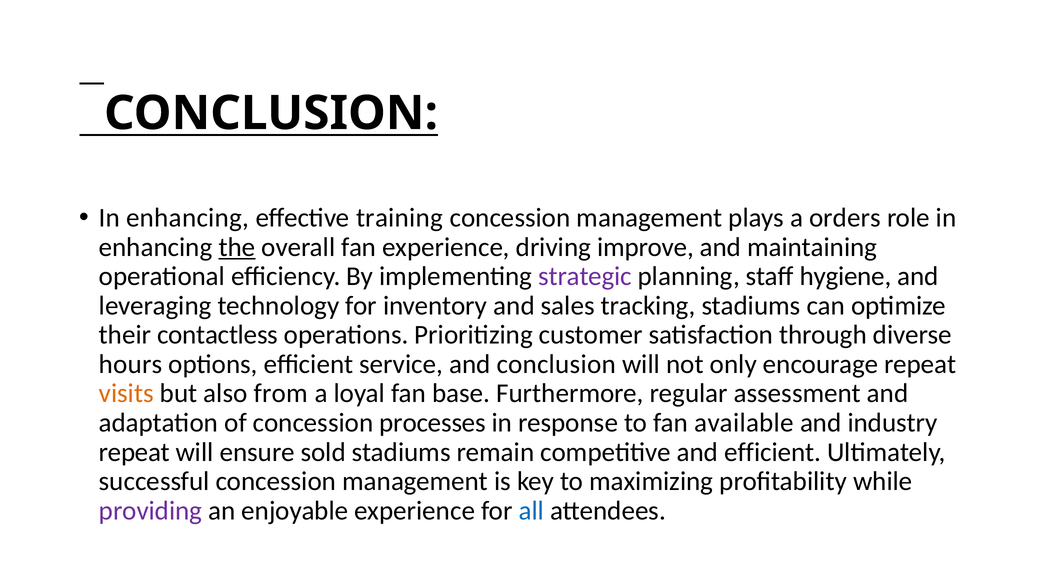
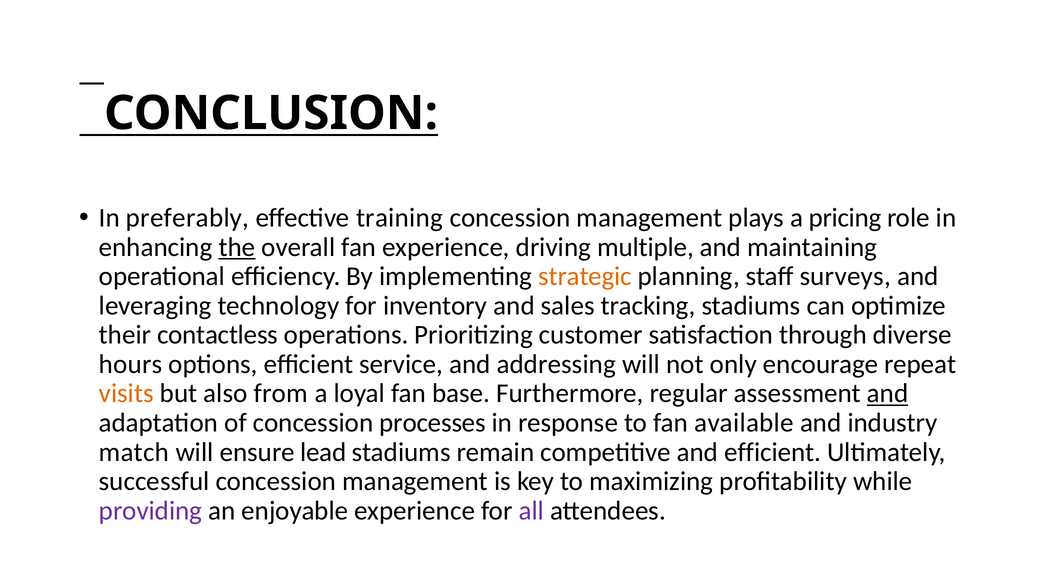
enhancing: enhancing -> preferably (188, 218)
orders: orders -> pricing (845, 218)
improve: improve -> multiple (645, 247)
strategic colour: purple -> orange (585, 276)
hygiene: hygiene -> surveys (845, 276)
and conclusion: conclusion -> addressing (556, 364)
and underline: none -> present (888, 393)
repeat: repeat -> match (134, 452)
sold: sold -> lead (323, 452)
all colour: blue -> purple (531, 510)
